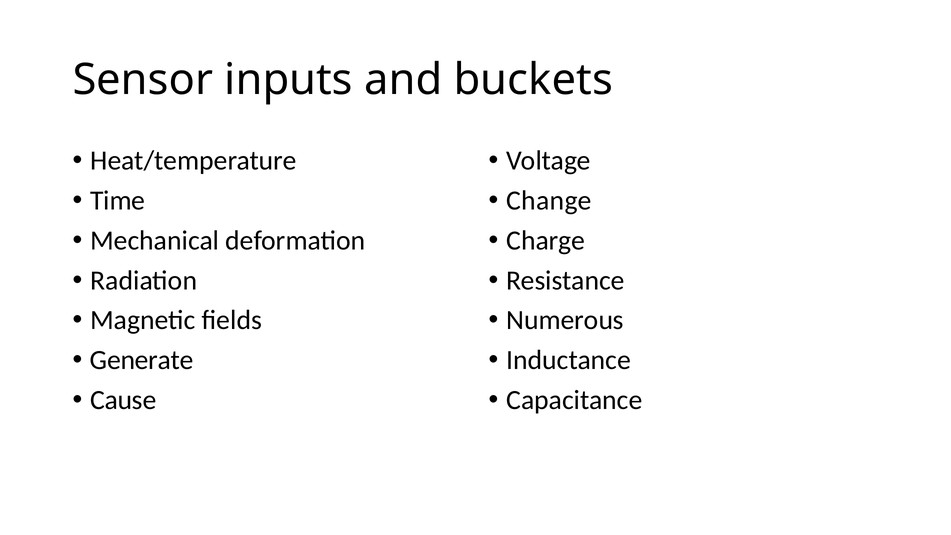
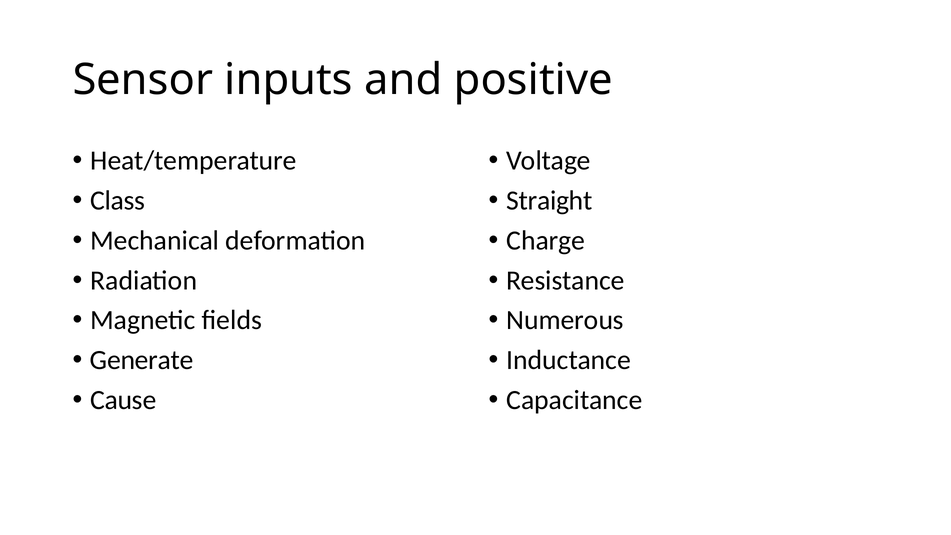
buckets: buckets -> positive (533, 80)
Time: Time -> Class (118, 201)
Change: Change -> Straight (549, 201)
